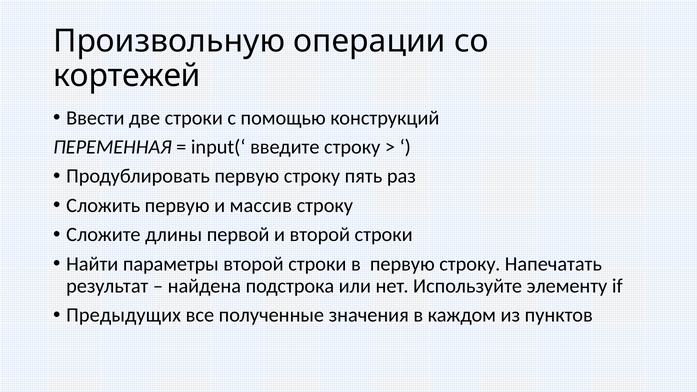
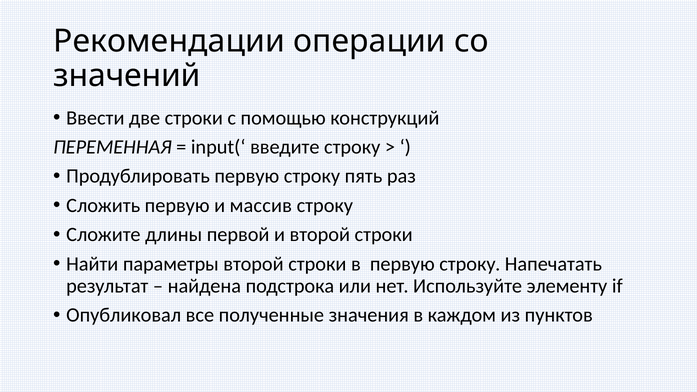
Произвольную: Произвольную -> Рекомендации (169, 41)
кортежей: кортежей -> значений (127, 76)
Предыдущих: Предыдущих -> Опубликовал (124, 315)
